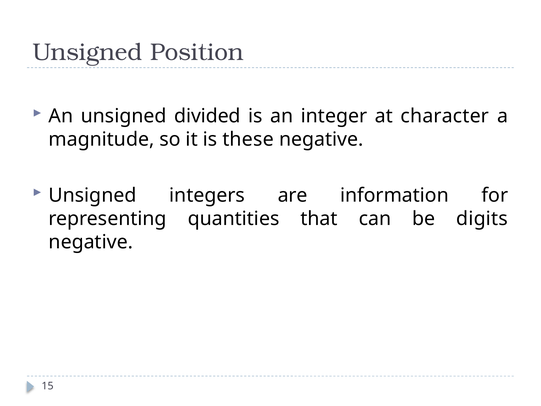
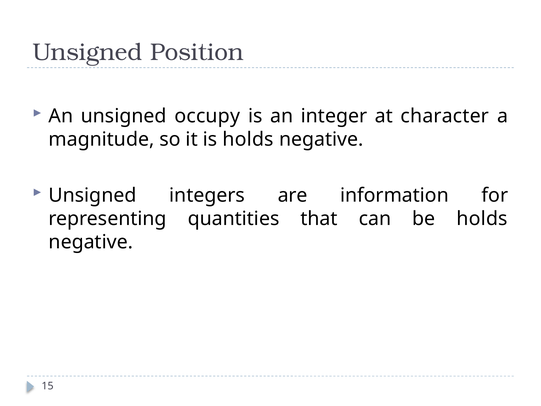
divided: divided -> occupy (207, 116)
is these: these -> holds (248, 139)
be digits: digits -> holds (482, 219)
